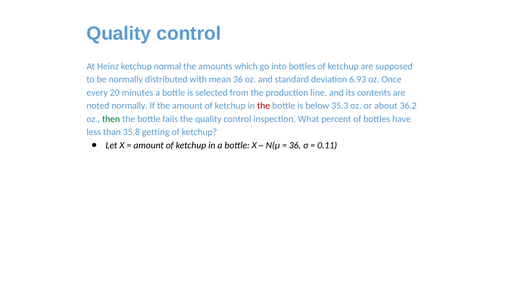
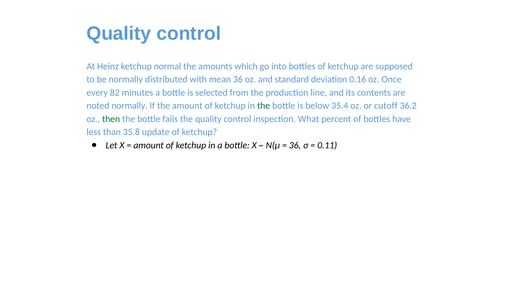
6.93: 6.93 -> 0.16 (358, 80)
20: 20 -> 82 (115, 93)
the colour: red -> green (264, 106)
35.3: 35.3 -> 35.4 (340, 106)
about: about -> cutoff (386, 106)
getting: getting -> update (156, 132)
